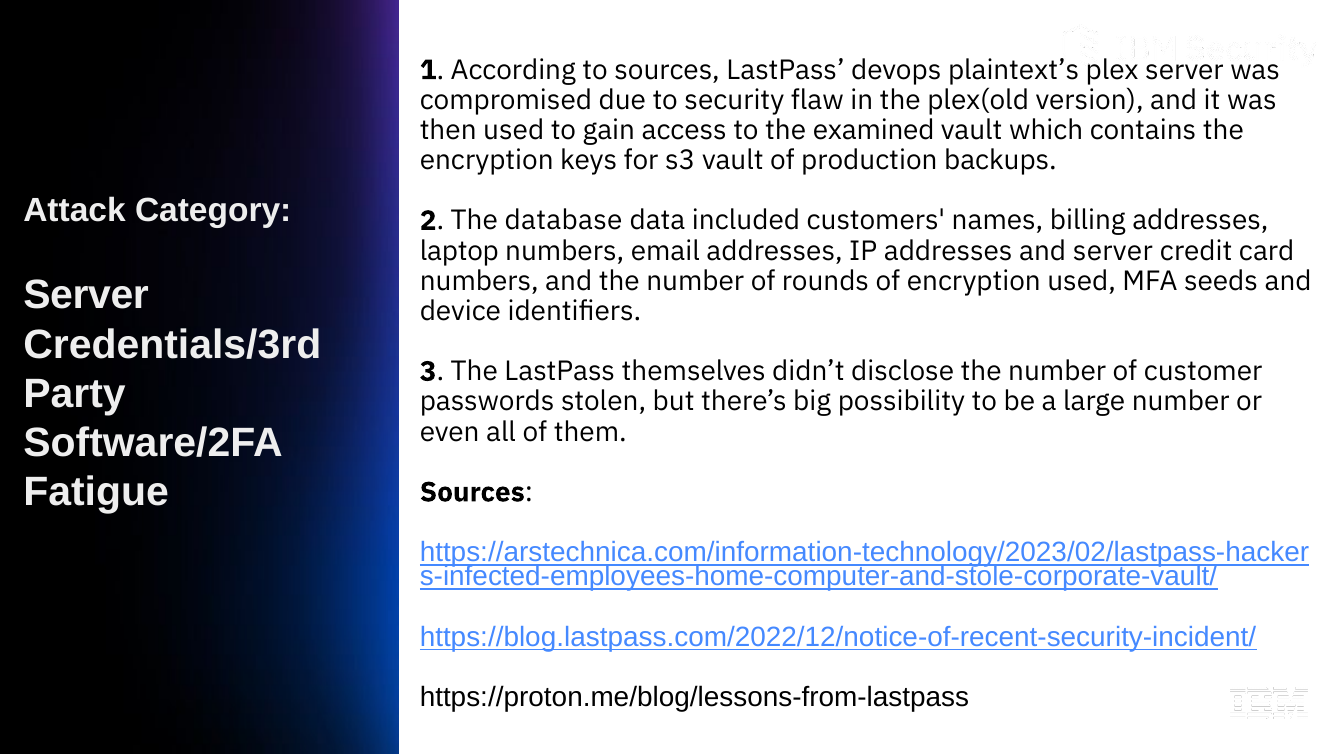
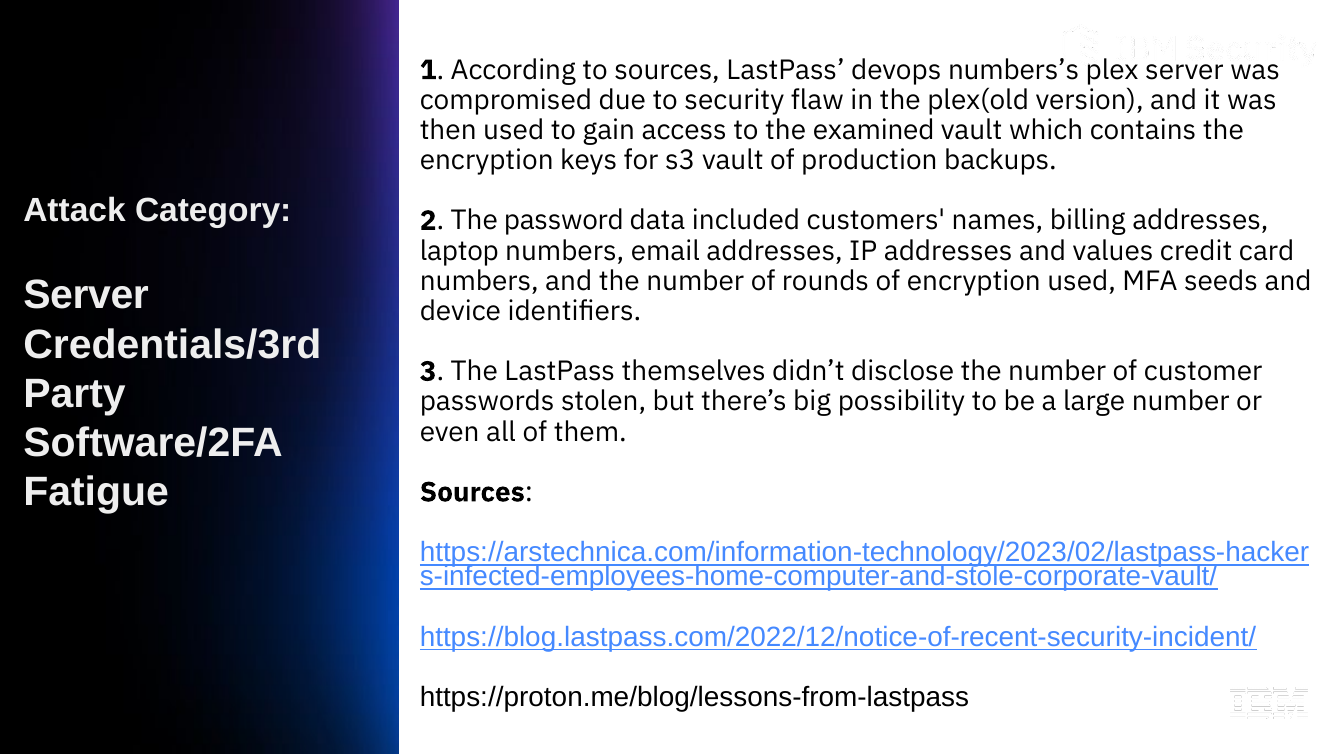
plaintext’s: plaintext’s -> numbers’s (1014, 70)
database: database -> password (564, 221)
and server: server -> values (1113, 251)
